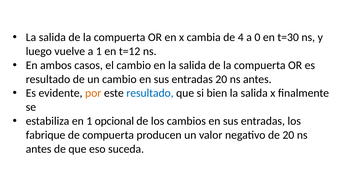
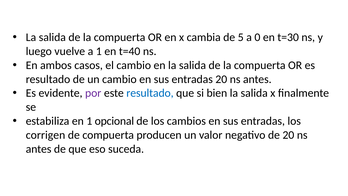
4: 4 -> 5 (241, 37)
t=12: t=12 -> t=40 (130, 51)
por colour: orange -> purple (93, 93)
fabrique: fabrique -> corrigen (45, 135)
